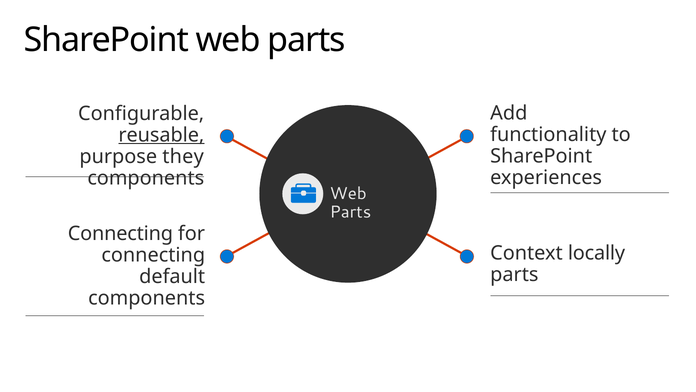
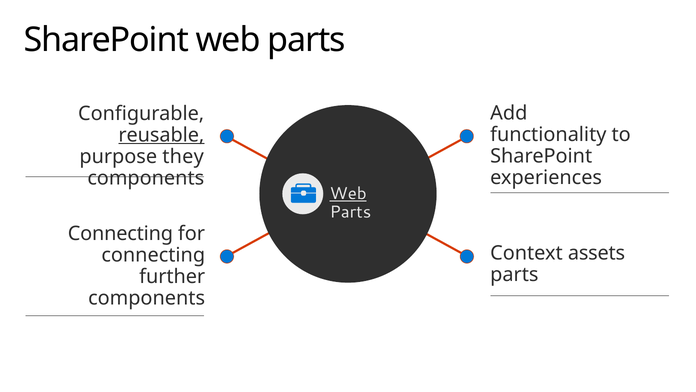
Web underline: none -> present (348, 193)
locally: locally -> assets (597, 253)
default: default -> further (172, 276)
